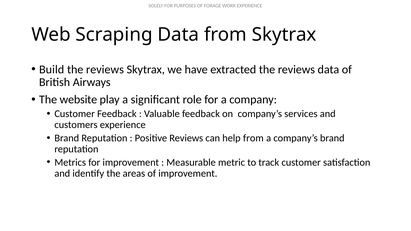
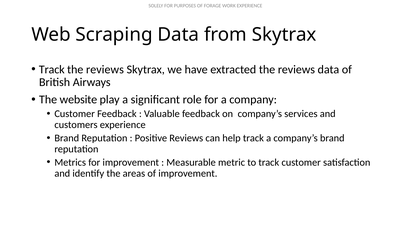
Build: Build -> Track (52, 69)
help from: from -> track (253, 138)
